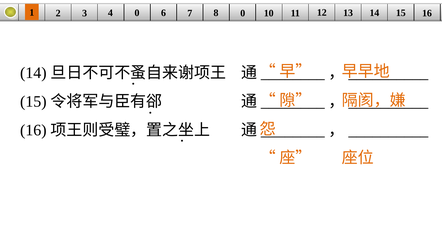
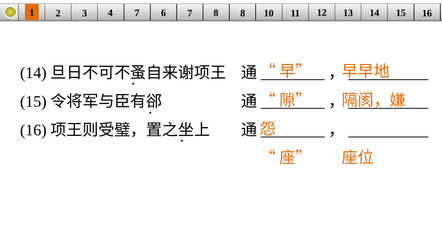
4 0: 0 -> 7 (137, 13)
8 0: 0 -> 8 (243, 13)
